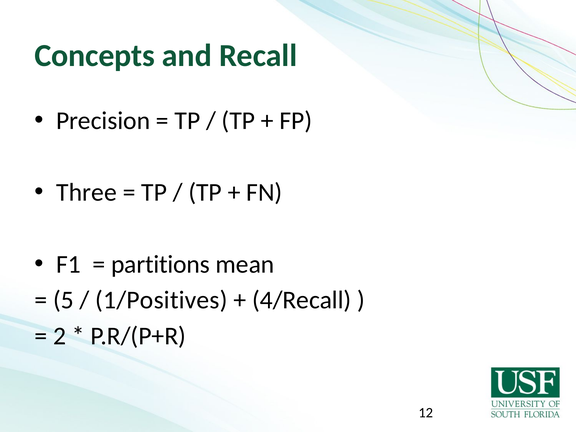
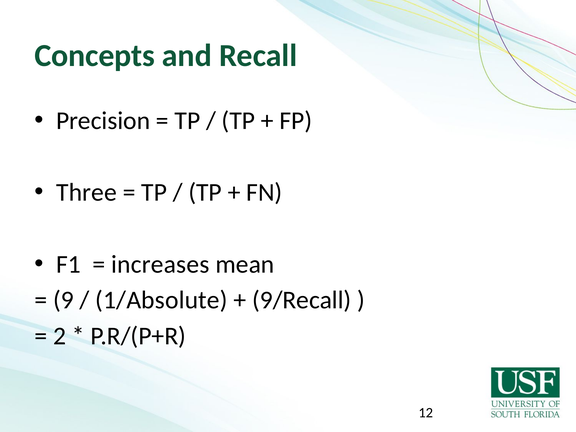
partitions: partitions -> increases (160, 264)
5: 5 -> 9 (63, 300)
1/Positives: 1/Positives -> 1/Absolute (161, 300)
4/Recall: 4/Recall -> 9/Recall (302, 300)
